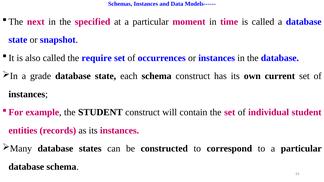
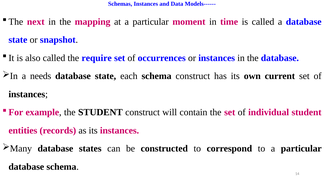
specified: specified -> mapping (93, 22)
grade: grade -> needs (41, 76)
